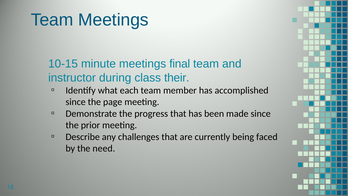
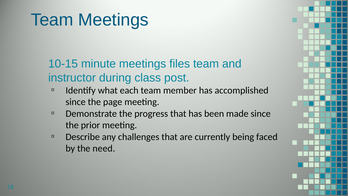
final: final -> files (180, 64)
their: their -> post (177, 78)
